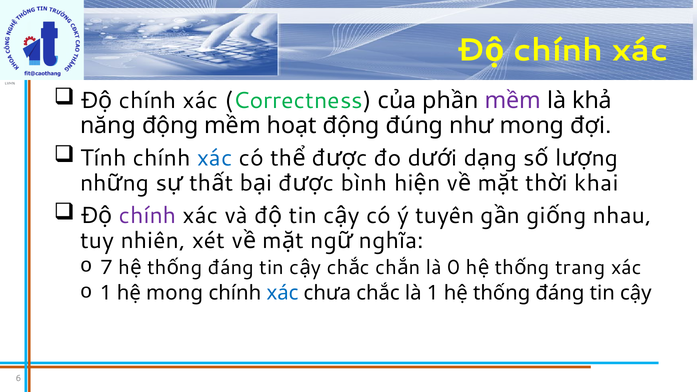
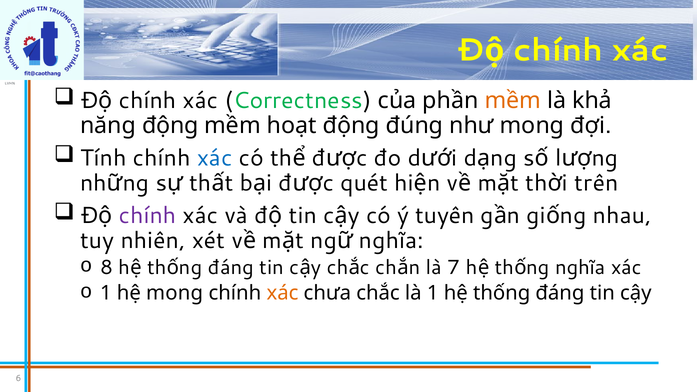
mềm colour: purple -> orange (513, 100)
bình: bình -> quét (364, 183)
khai: khai -> trên (596, 183)
7: 7 -> 8 (106, 268)
0: 0 -> 7 (454, 268)
trang: trang -> nghĩa (580, 268)
xác colour: blue -> orange (282, 293)
